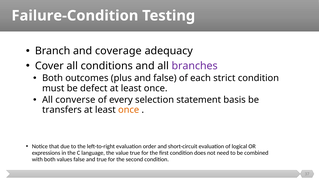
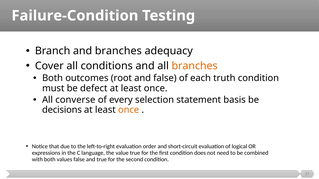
and coverage: coverage -> branches (118, 51)
branches colour: purple -> orange (195, 66)
plus: plus -> root (121, 78)
strict: strict -> truth (224, 78)
transfers: transfers -> decisions (62, 110)
